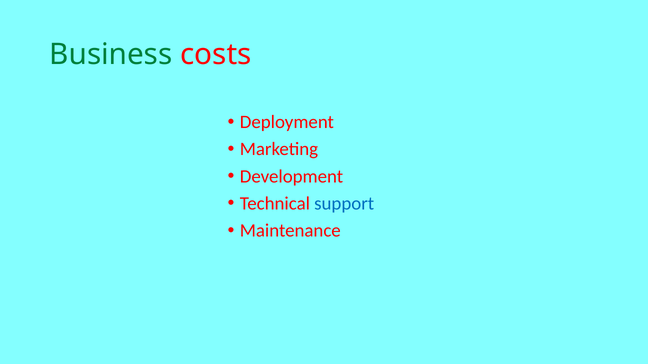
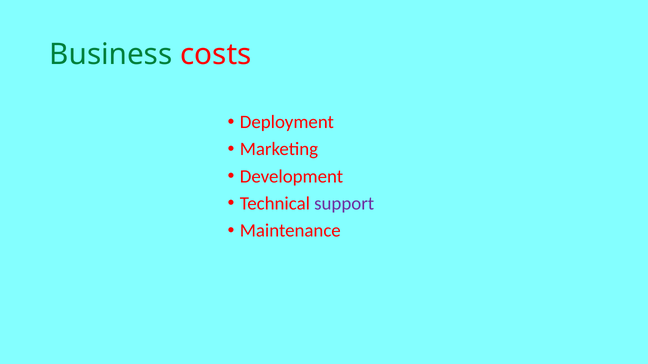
support colour: blue -> purple (344, 204)
